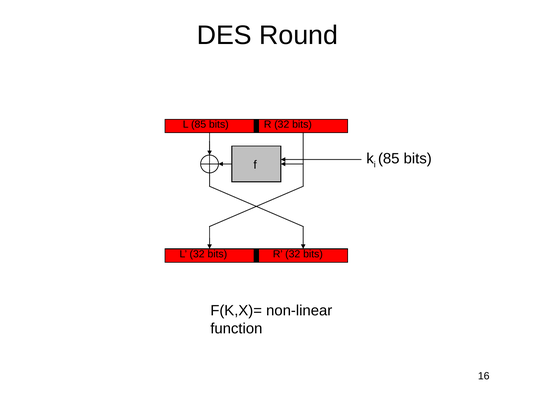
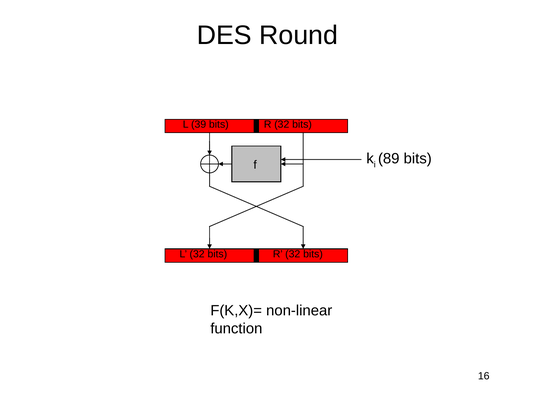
L 85: 85 -> 39 (199, 124)
85: 85 -> 89 (389, 158)
